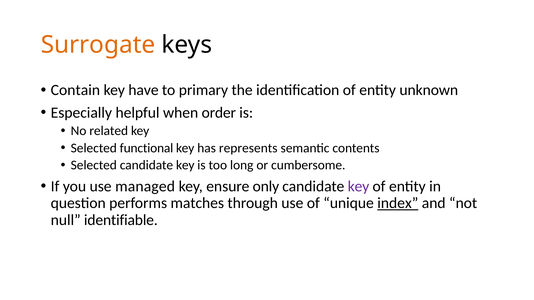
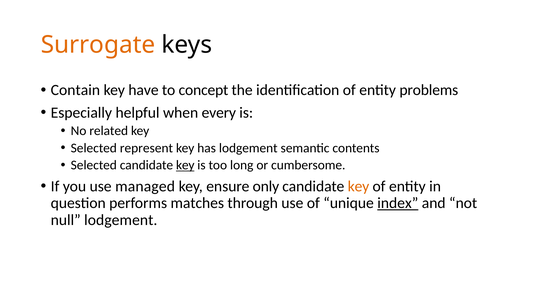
primary: primary -> concept (203, 90)
unknown: unknown -> problems (429, 90)
order: order -> every (219, 113)
functional: functional -> represent (146, 148)
has represents: represents -> lodgement (248, 148)
key underline: none -> present (185, 165)
key colour: purple -> orange (358, 187)
null identifiable: identifiable -> lodgement (121, 220)
